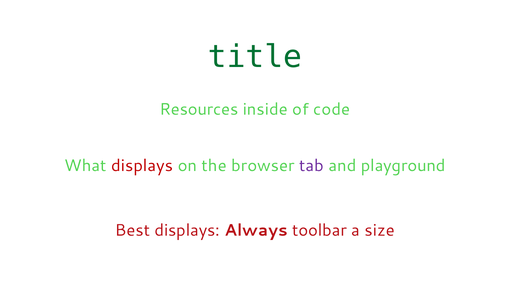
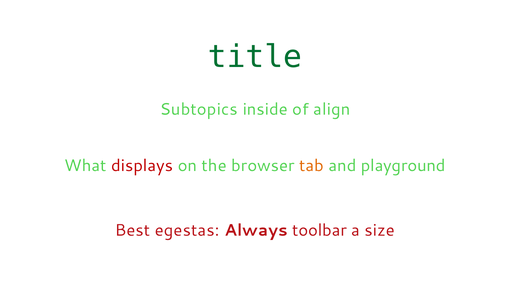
Resources: Resources -> Subtopics (199, 109)
code: code -> align (332, 109)
tab colour: purple -> orange (312, 165)
Best displays: displays -> egestas (187, 230)
